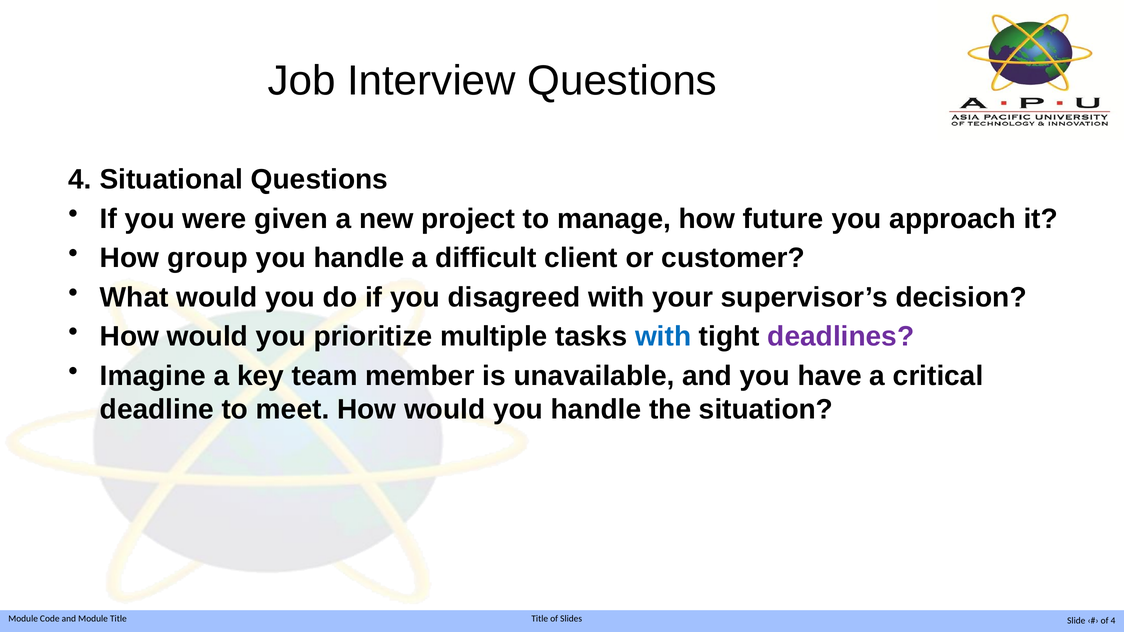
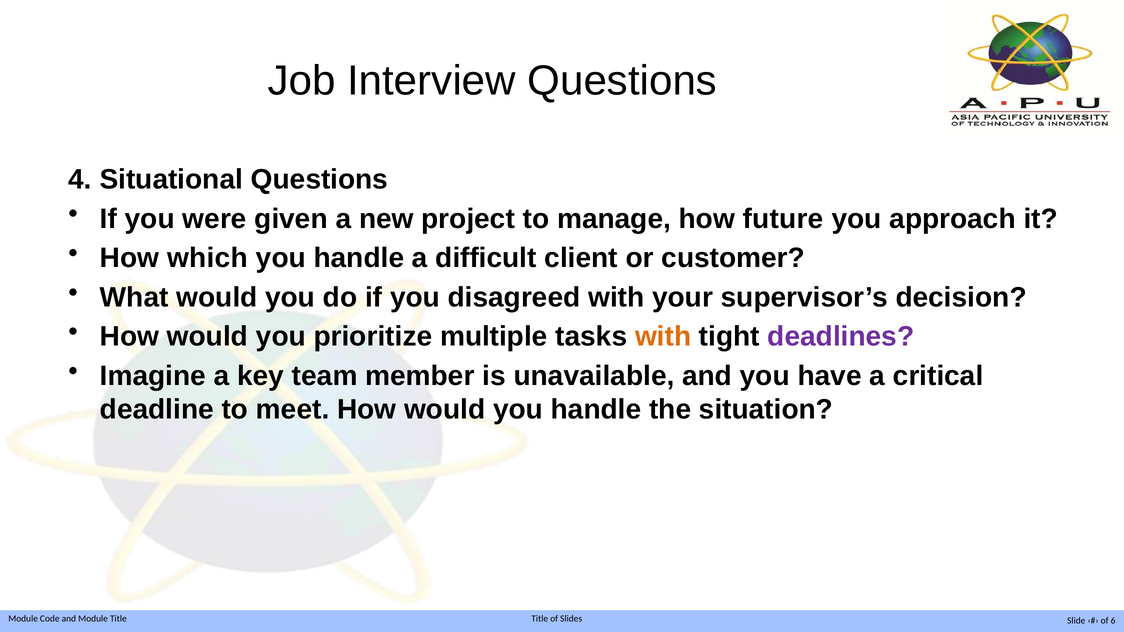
group: group -> which (207, 258)
with colour: blue -> orange (663, 337)
of 4: 4 -> 6 (1113, 621)
